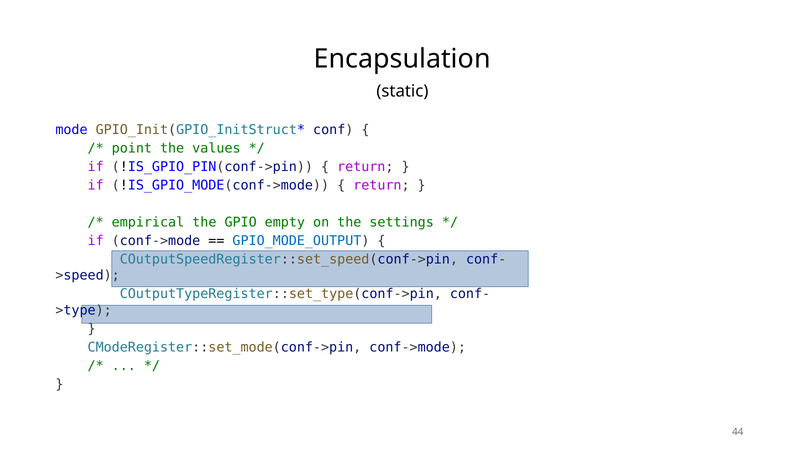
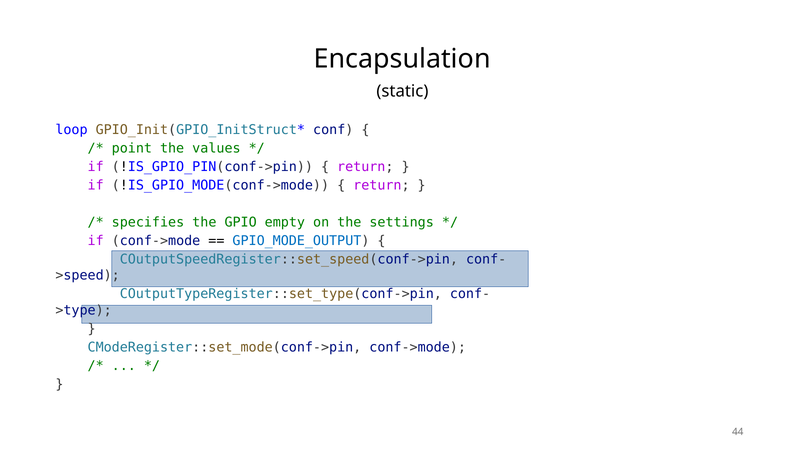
mode: mode -> loop (71, 130)
empirical: empirical -> specifies (148, 222)
